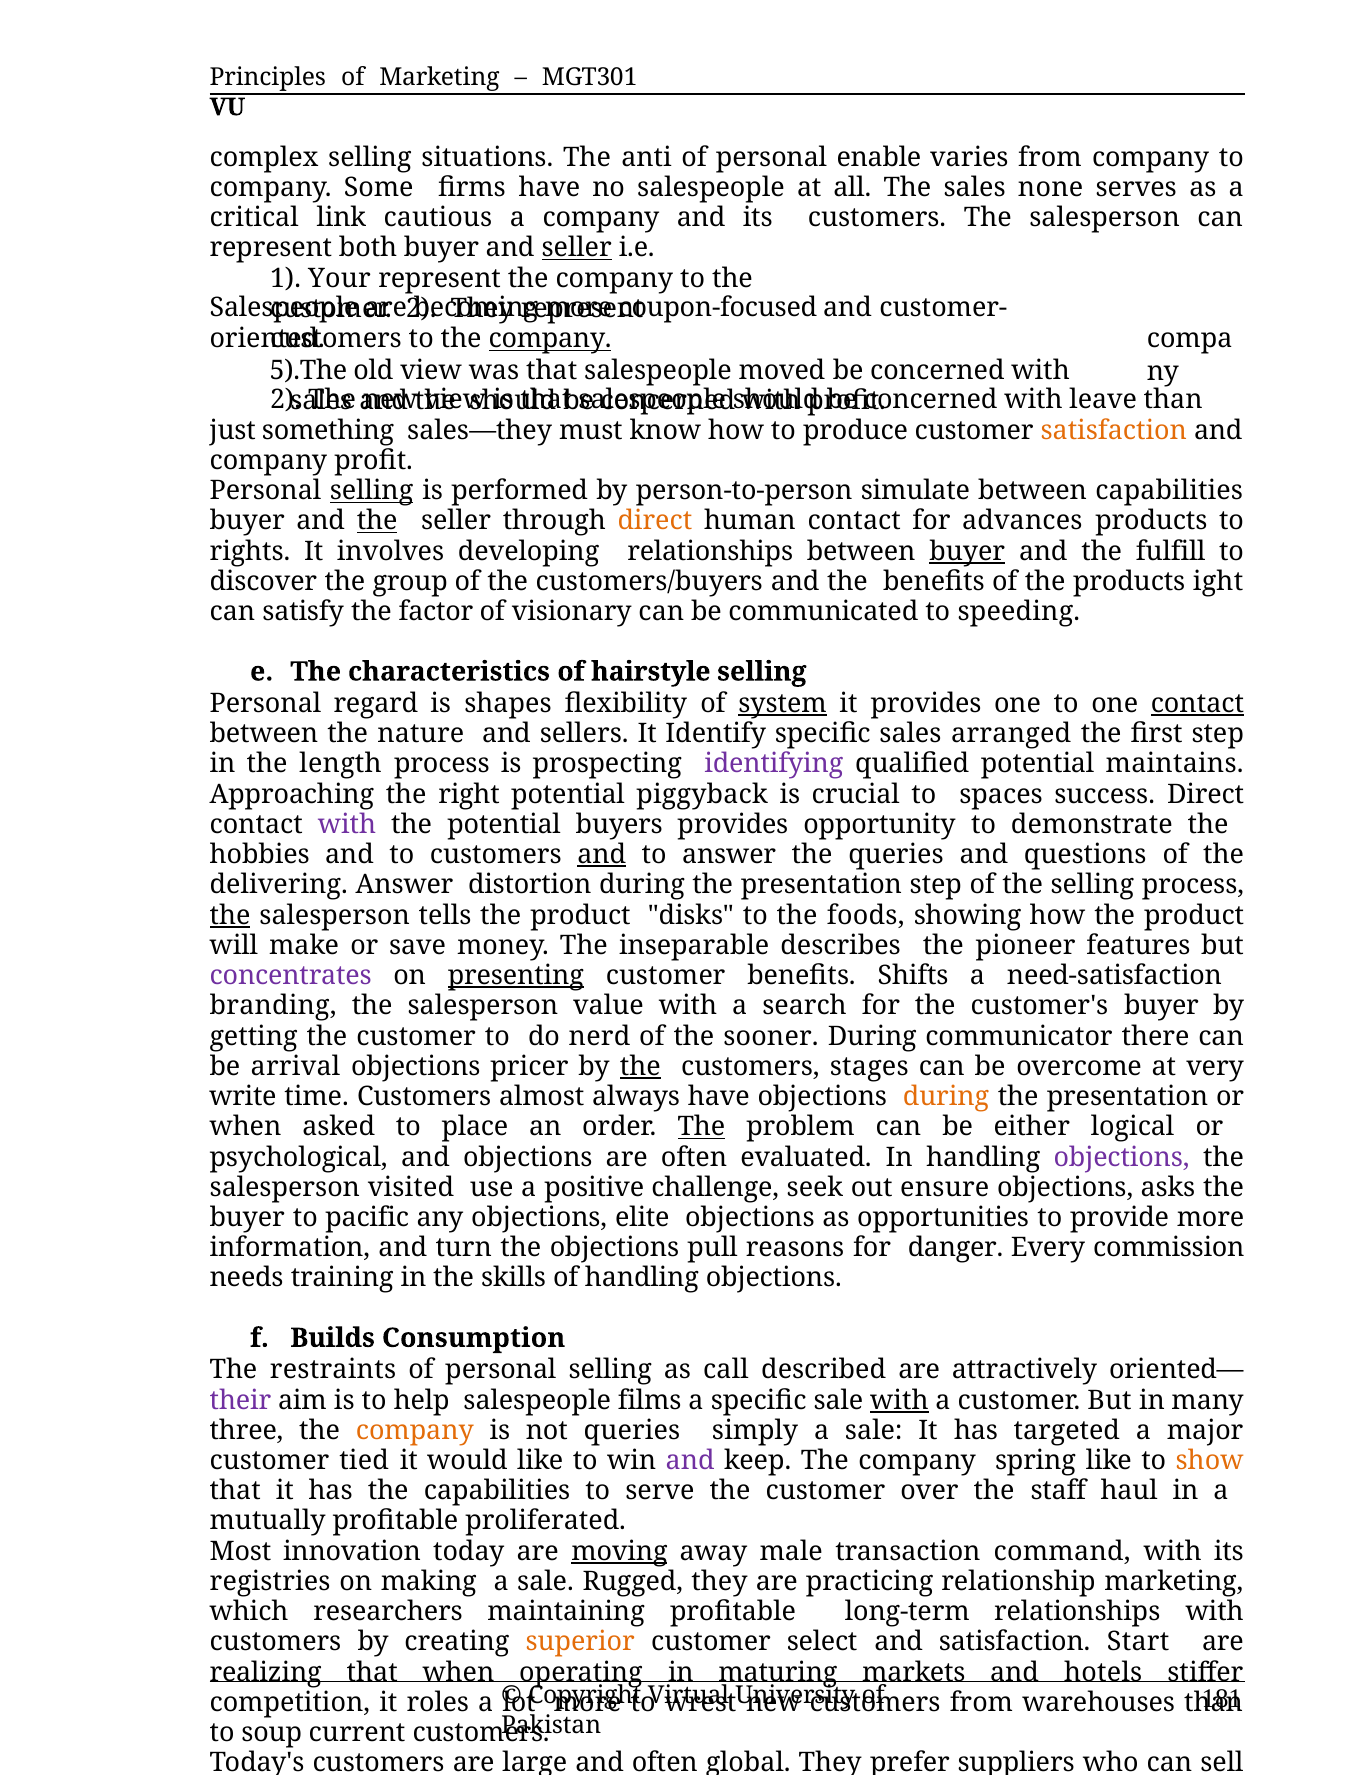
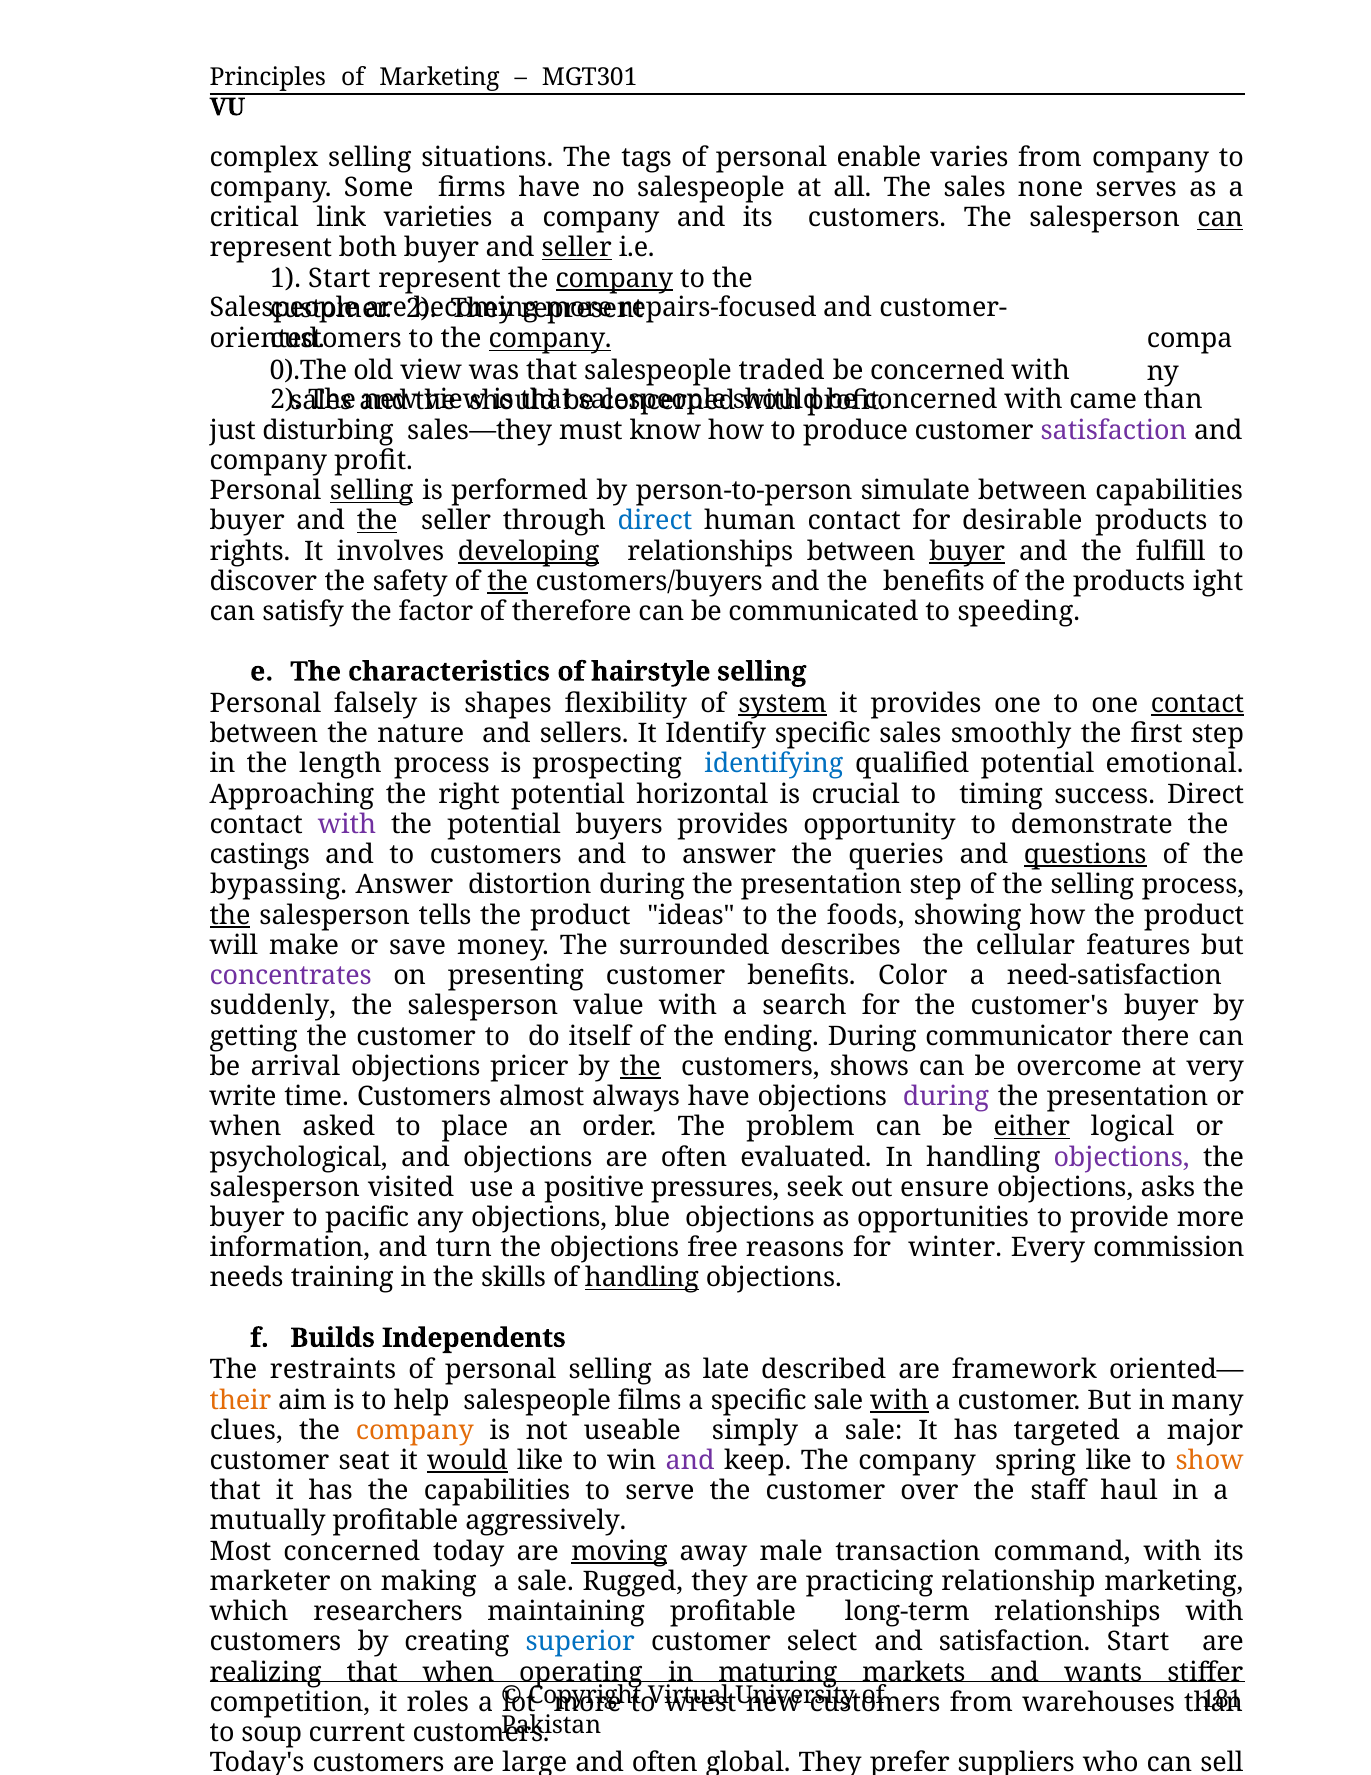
anti: anti -> tags (647, 157)
cautious: cautious -> varieties (438, 218)
can underline: none -> present (1220, 218)
1 Your: Your -> Start (339, 278)
company underline: none -> present (614, 278)
coupon-focused: coupon-focused -> repairs-focused (718, 308)
5).The: 5).The -> 0).The (308, 371)
moved: moved -> traded (782, 371)
leave: leave -> came (1103, 400)
something: something -> disturbing (328, 430)
satisfaction colour: orange -> purple (1114, 430)
direct colour: orange -> blue (655, 521)
advances: advances -> desirable (1022, 521)
developing underline: none -> present (529, 551)
group: group -> safety (410, 581)
the underline: none -> present (508, 581)
visionary: visionary -> therefore (572, 611)
regard: regard -> falsely (376, 703)
arranged: arranged -> smoothly (1011, 733)
identifying colour: purple -> blue (774, 764)
maintains: maintains -> emotional (1175, 764)
piggyback: piggyback -> horizontal (702, 794)
spaces: spaces -> timing (1001, 794)
hobbies: hobbies -> castings (260, 854)
and underline: present -> none (602, 854)
questions underline: none -> present (1085, 854)
delivering: delivering -> bypassing (279, 885)
disks: disks -> ideas (691, 915)
inseparable: inseparable -> surrounded (694, 945)
pioneer: pioneer -> cellular (1025, 945)
presenting underline: present -> none (516, 975)
Shifts: Shifts -> Color (913, 975)
branding: branding -> suddenly (273, 1006)
nerd: nerd -> itself (600, 1036)
sooner: sooner -> ending (771, 1036)
stages: stages -> shows (869, 1066)
during colour: orange -> purple (946, 1096)
The underline: present -> none (701, 1126)
either underline: none -> present (1032, 1126)
challenge: challenge -> pressures (715, 1187)
elite: elite -> blue (642, 1217)
pull: pull -> free (713, 1247)
danger: danger -> winter (955, 1247)
handling underline: none -> present (642, 1278)
Consumption: Consumption -> Independents (474, 1337)
call: call -> late (726, 1369)
attractively: attractively -> framework (1024, 1369)
their colour: purple -> orange (241, 1400)
three: three -> clues (246, 1430)
not queries: queries -> useable (632, 1430)
tied: tied -> seat (364, 1460)
would underline: none -> present (467, 1460)
proliferated: proliferated -> aggressively (546, 1520)
Most innovation: innovation -> concerned (352, 1551)
registries: registries -> marketer (270, 1581)
superior colour: orange -> blue (580, 1641)
hotels: hotels -> wants (1103, 1672)
